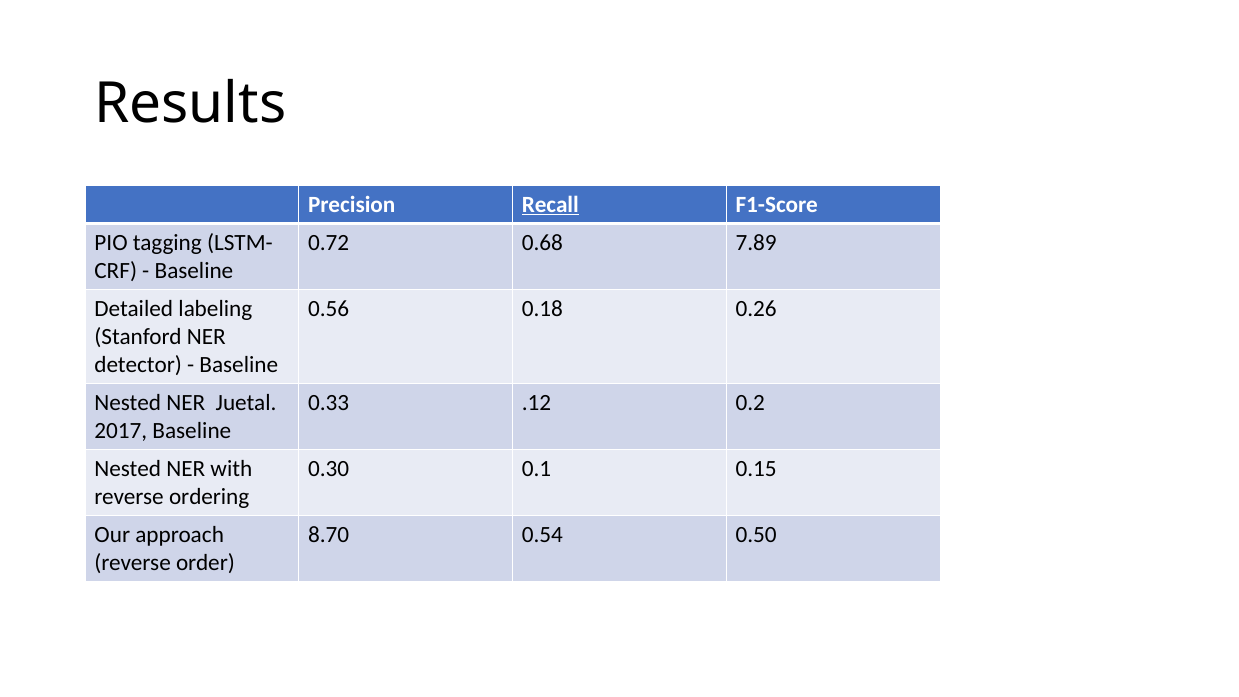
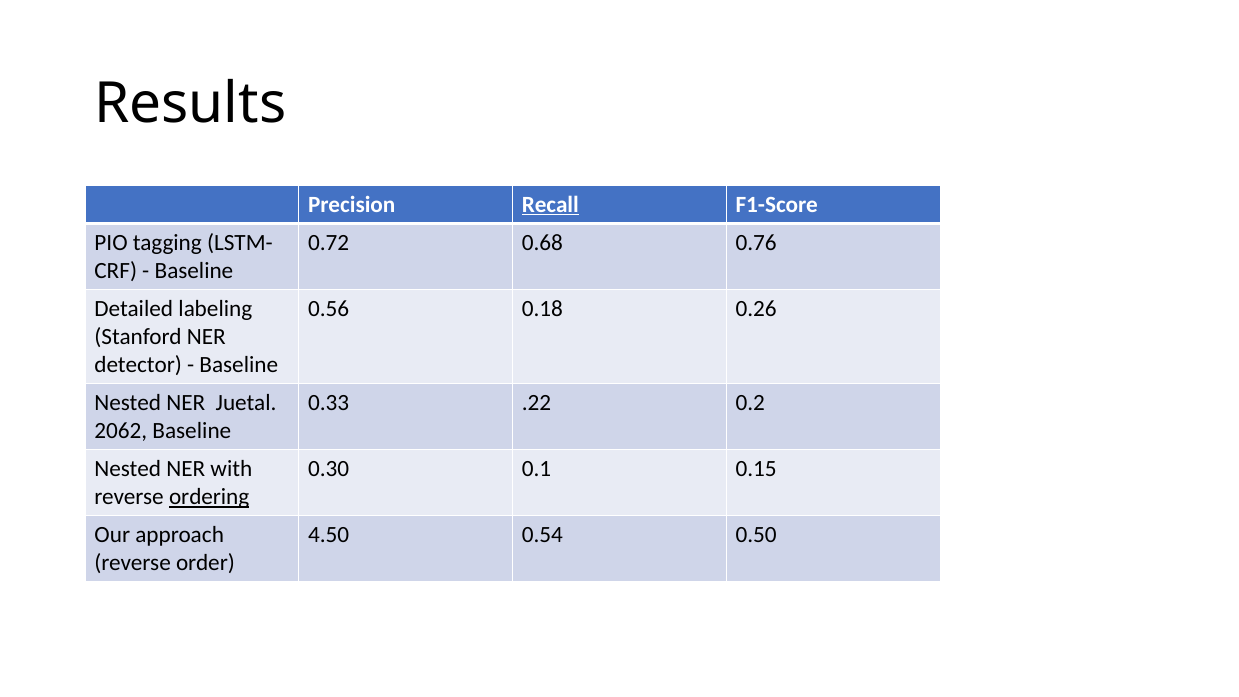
7.89: 7.89 -> 0.76 (756, 242)
.12: .12 -> .22 (537, 403)
2017: 2017 -> 2062 (121, 431)
ordering underline: none -> present (209, 497)
8.70: 8.70 -> 4.50 (329, 535)
